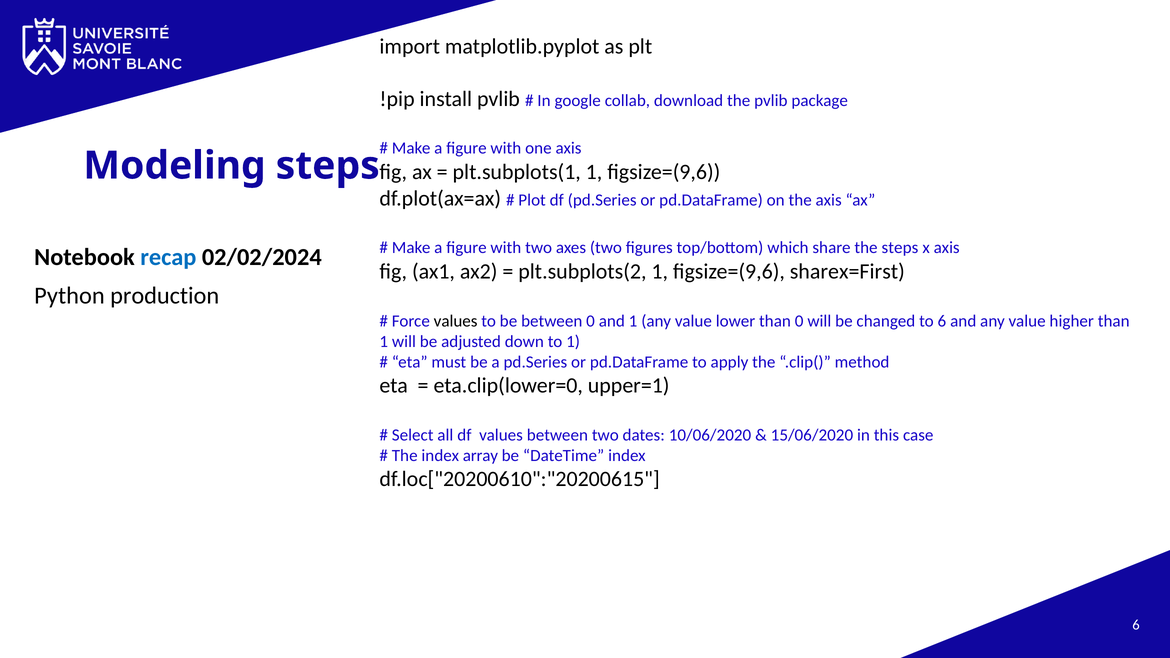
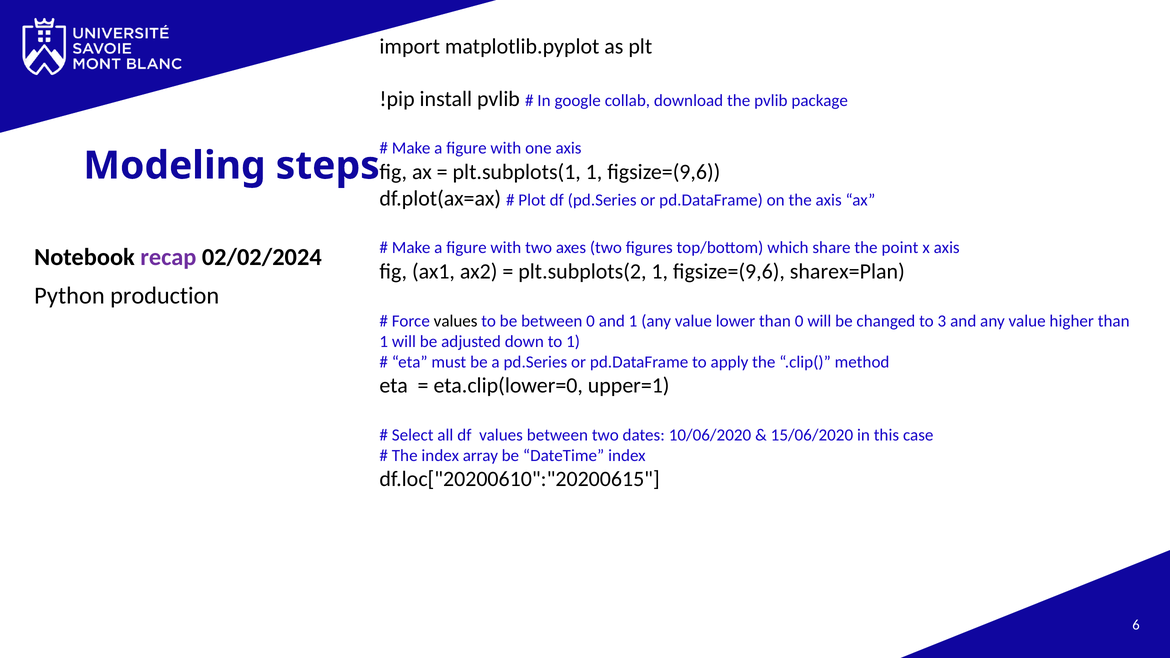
the steps: steps -> point (900, 248)
recap colour: blue -> purple (168, 257)
sharex=First: sharex=First -> sharex=Plan (847, 272)
to 6: 6 -> 3 (942, 321)
